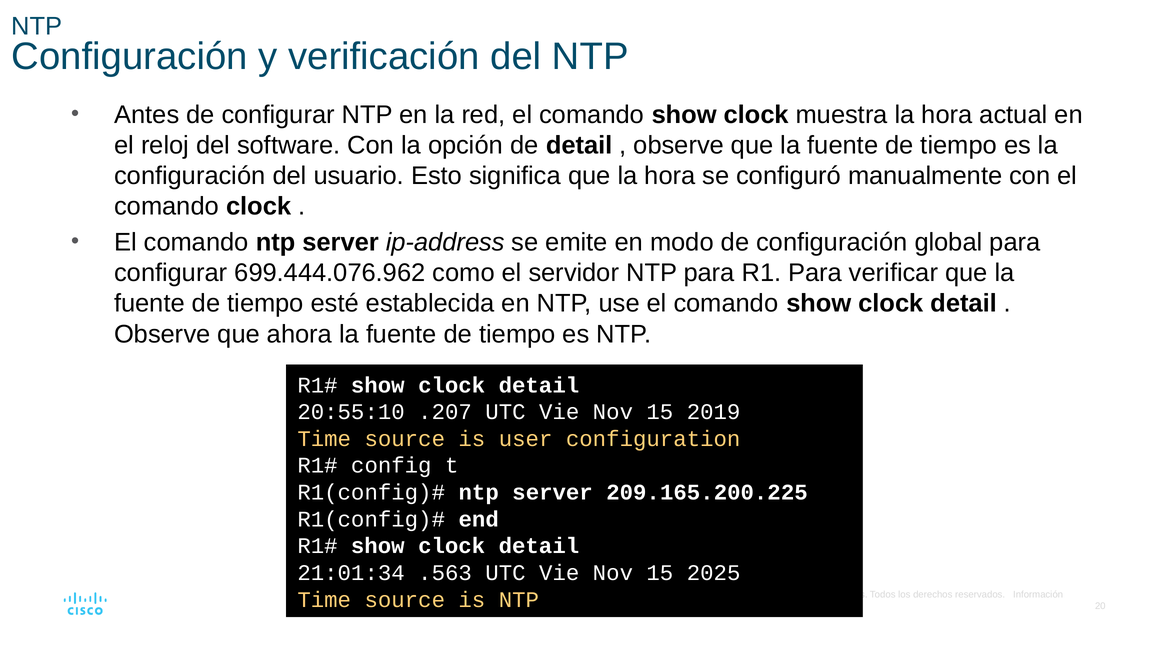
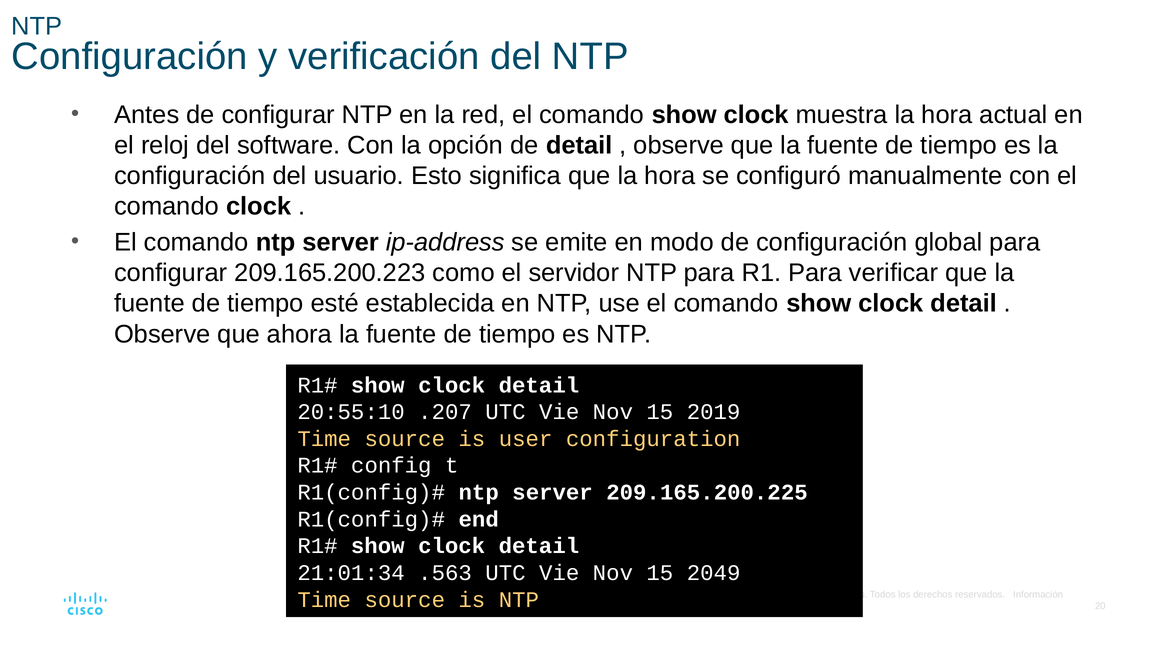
699.444.076.962: 699.444.076.962 -> 209.165.200.223 (330, 273)
2025: 2025 -> 2049 (714, 573)
